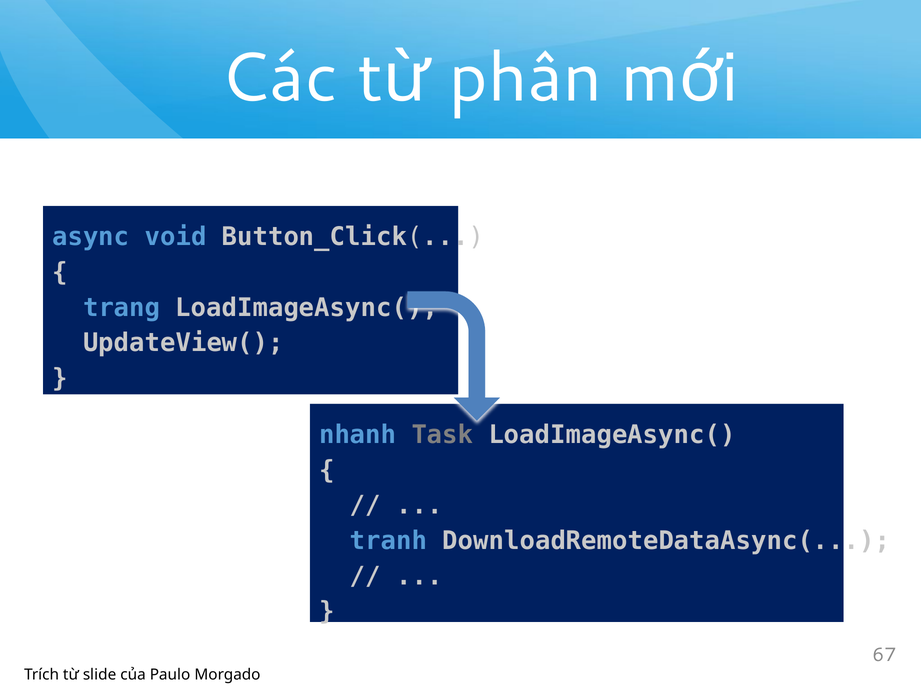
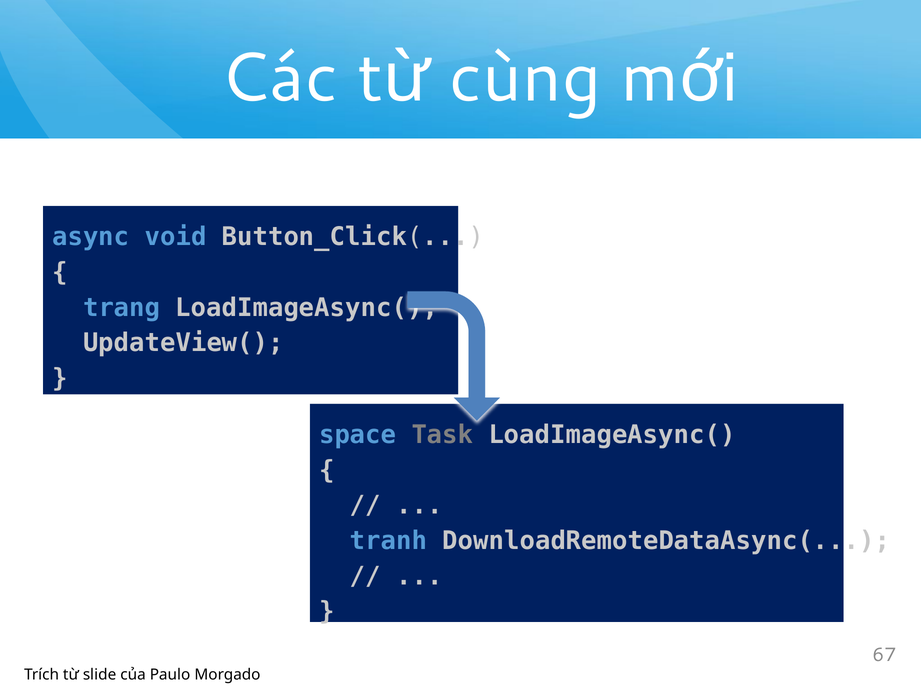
phân: phân -> cùng (525, 78)
nhanh: nhanh -> space (358, 435)
